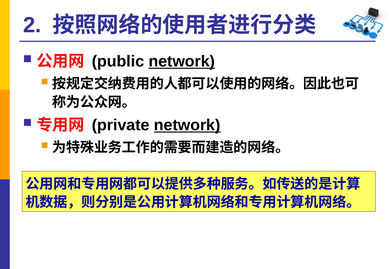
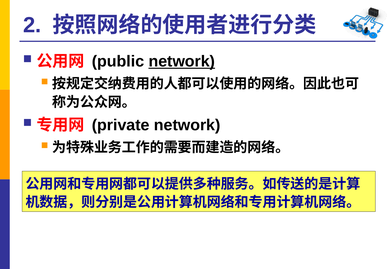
network underline: present -> none (187, 125)
